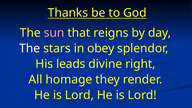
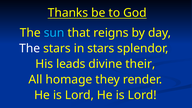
sun colour: pink -> light blue (54, 33)
in obey: obey -> stars (101, 48)
right: right -> their (140, 64)
